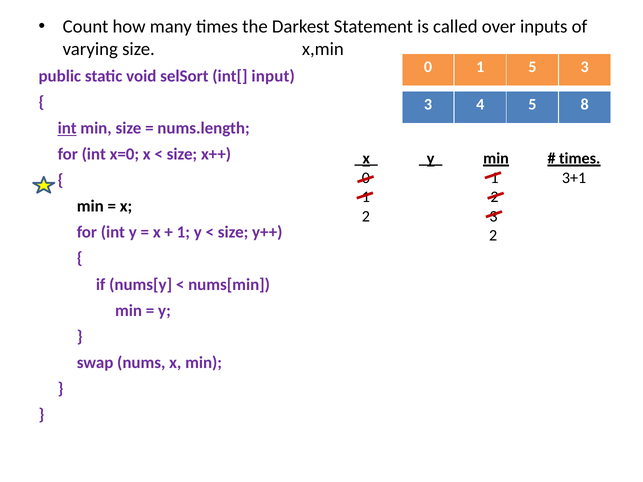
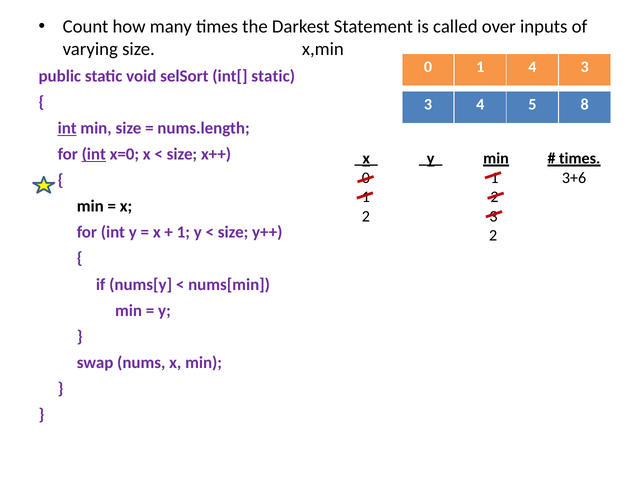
1 5: 5 -> 4 (532, 67)
int[ input: input -> static (273, 76)
int underline: none -> present (94, 154)
3+1: 3+1 -> 3+6 (574, 178)
